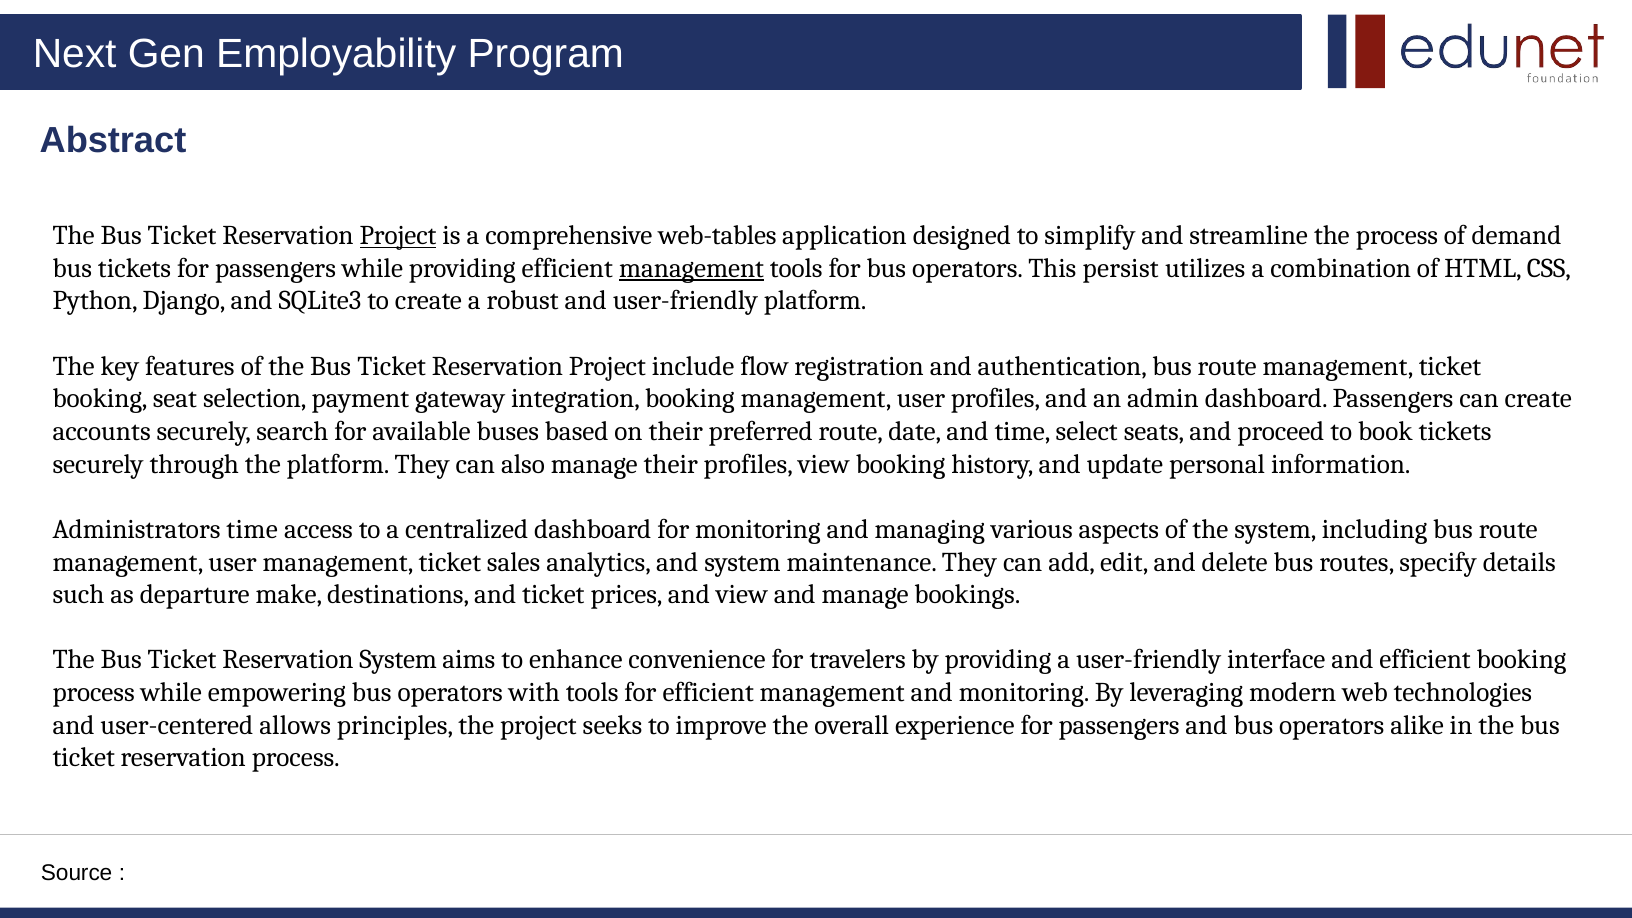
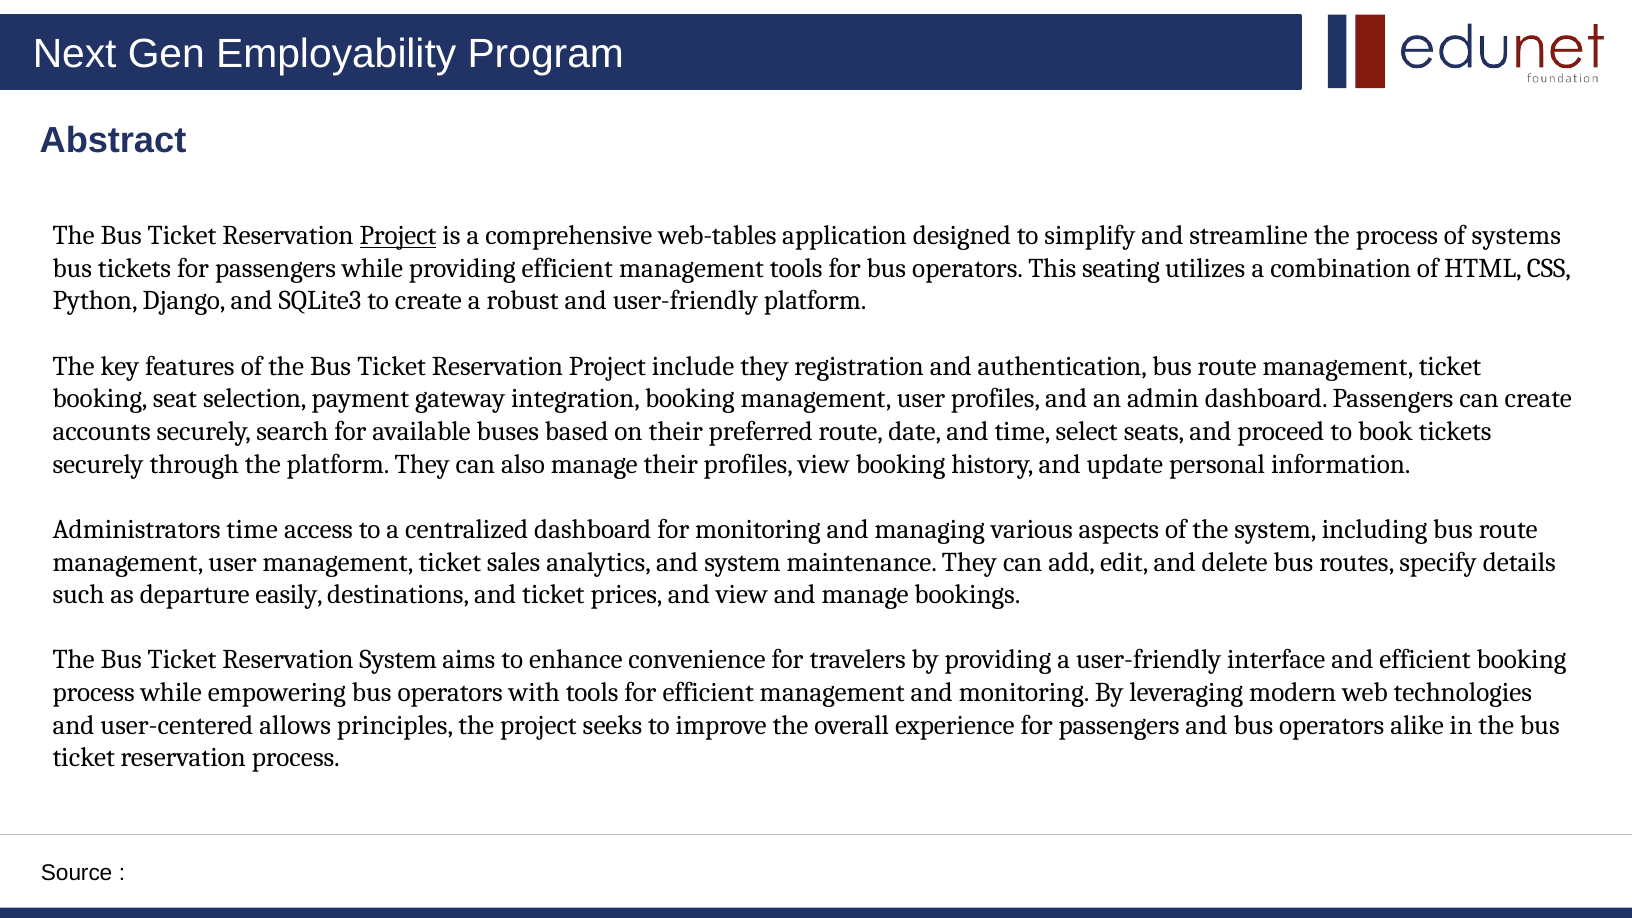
demand: demand -> systems (1516, 236)
management underline: present -> none (692, 268)
persist: persist -> seating (1121, 268)
include flow: flow -> they (765, 366)
make: make -> easily (289, 595)
